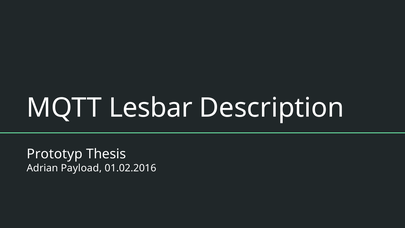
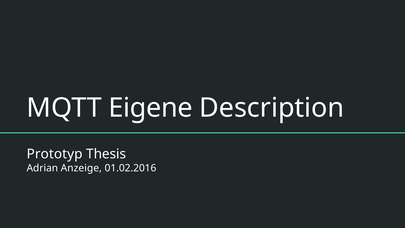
Lesbar: Lesbar -> Eigene (151, 108)
Payload: Payload -> Anzeige (81, 168)
